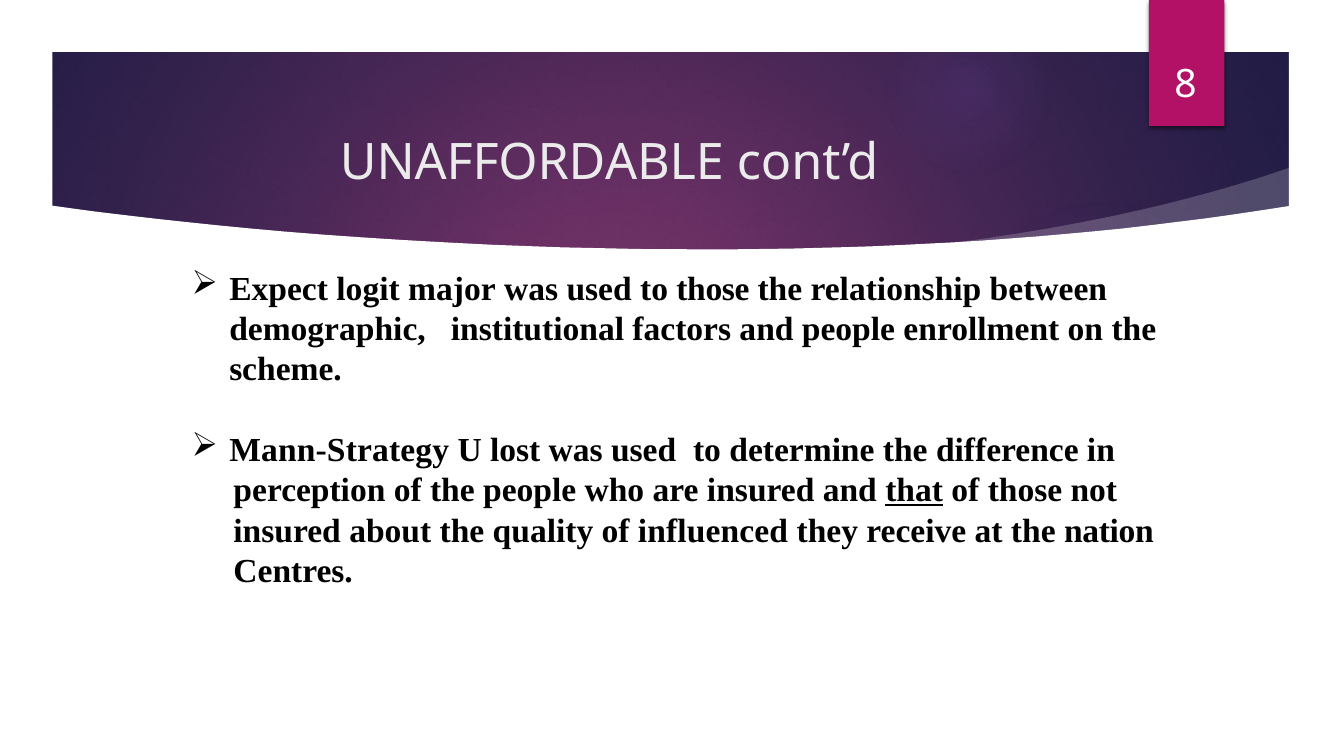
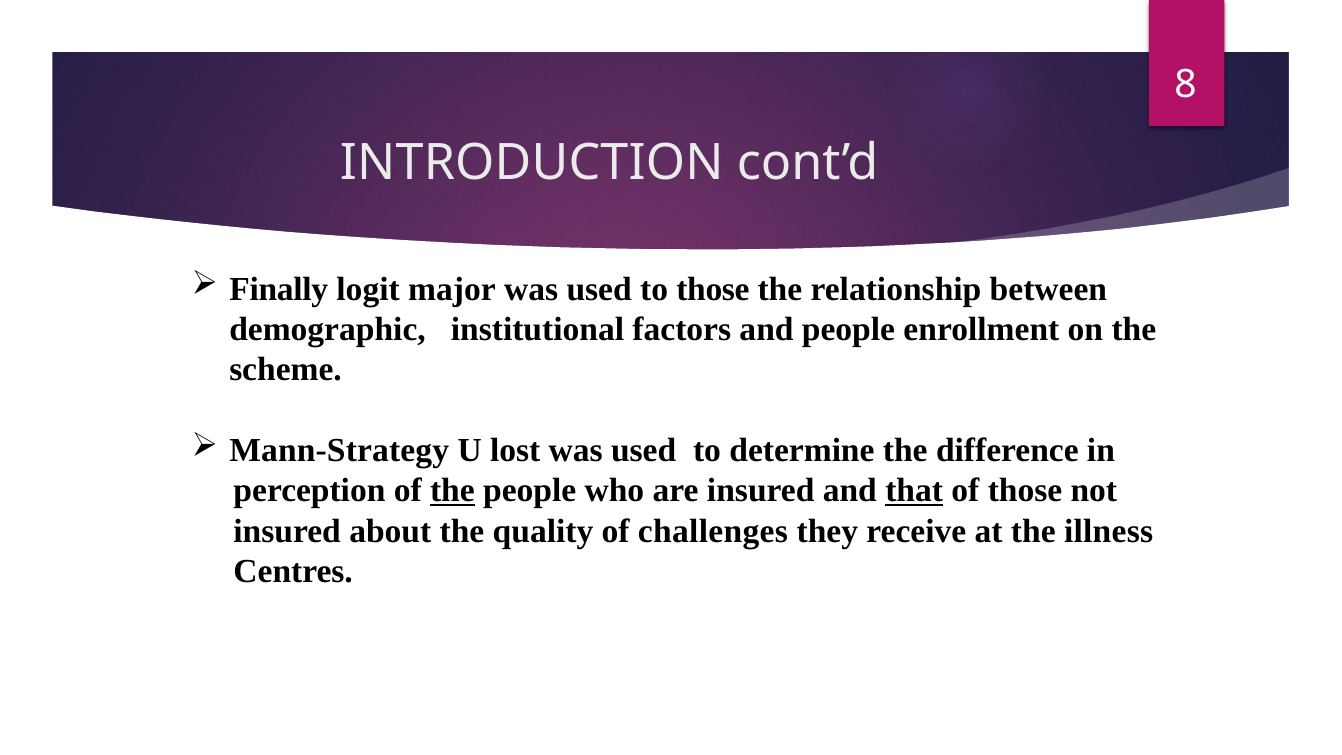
UNAFFORDABLE: UNAFFORDABLE -> INTRODUCTION (532, 163)
Expect: Expect -> Finally (279, 289)
the underline: none -> present (452, 491)
influenced: influenced -> challenges (713, 531)
nation: nation -> illness (1109, 531)
